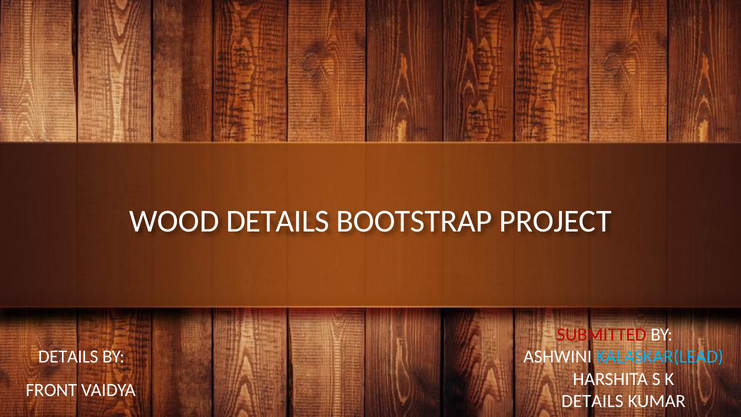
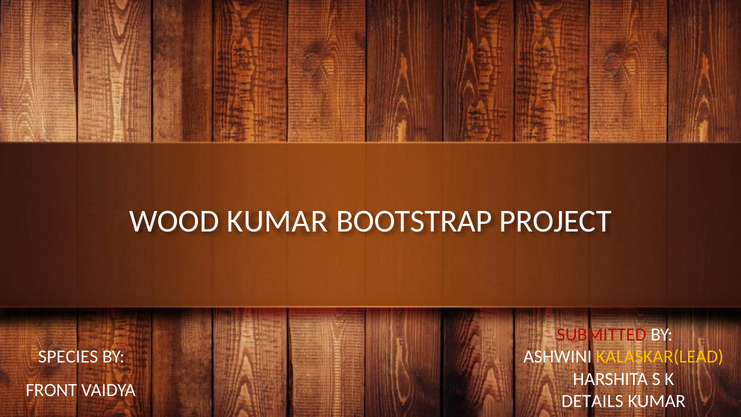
WOOD DETAILS: DETAILS -> KUMAR (277, 221)
KALASKAR(LEAD colour: light blue -> yellow (660, 357)
DETAILS: DETAILS -> SPECIES (68, 357)
